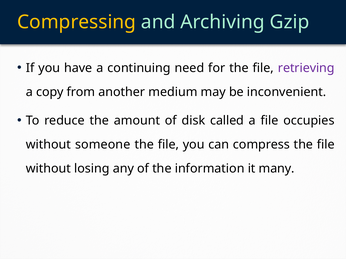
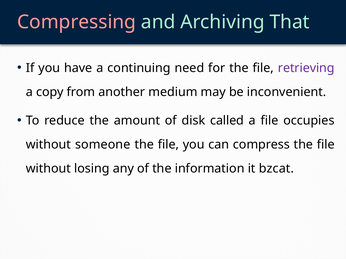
Compressing colour: yellow -> pink (77, 22)
Gzip: Gzip -> That (290, 22)
many: many -> bzcat (276, 169)
